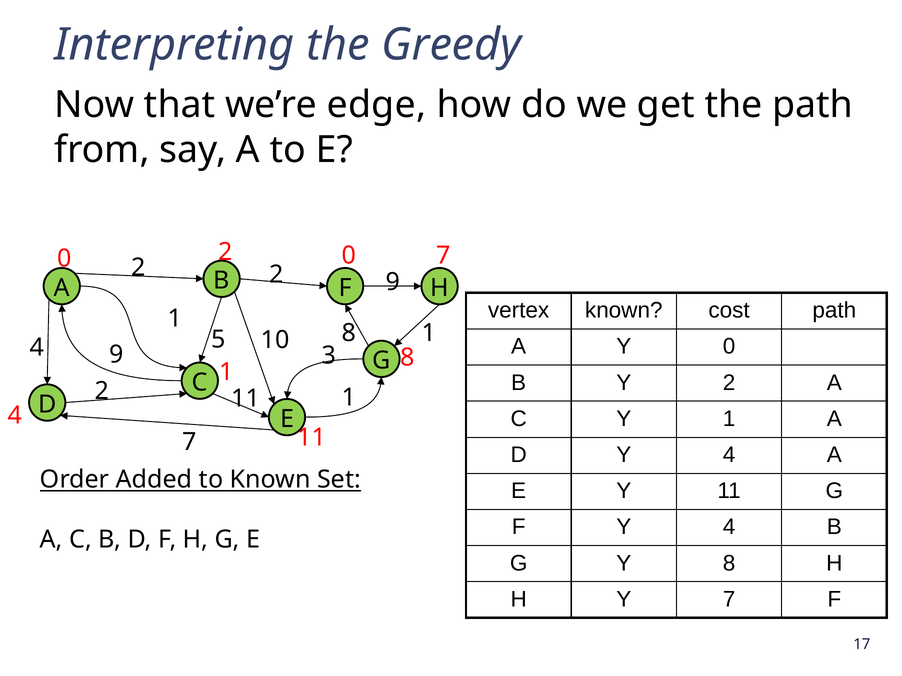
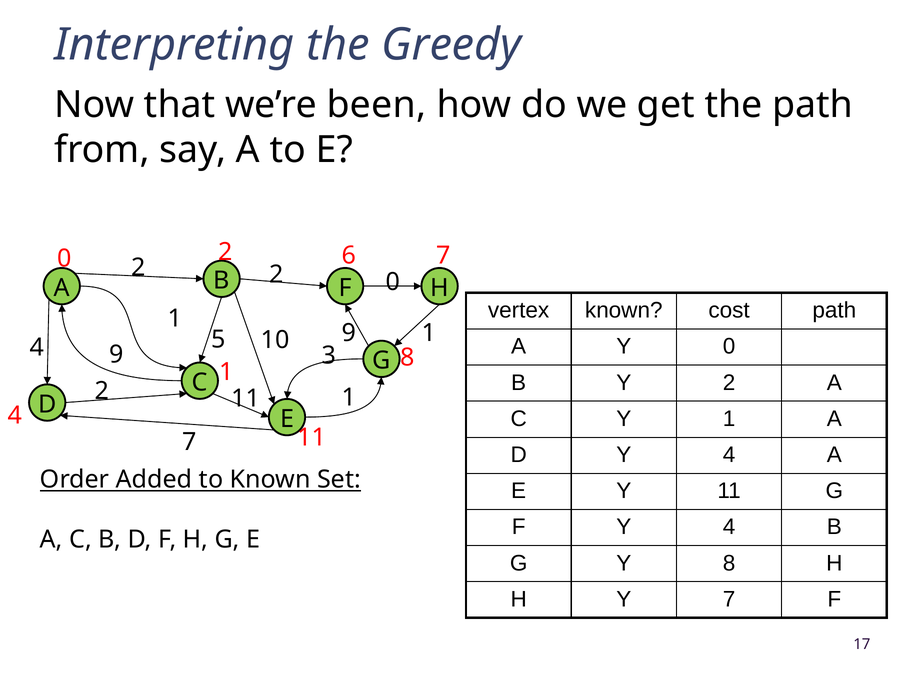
edge: edge -> been (377, 105)
2 0: 0 -> 6 (349, 256)
2 9: 9 -> 0 (393, 282)
10 8: 8 -> 9 (349, 333)
